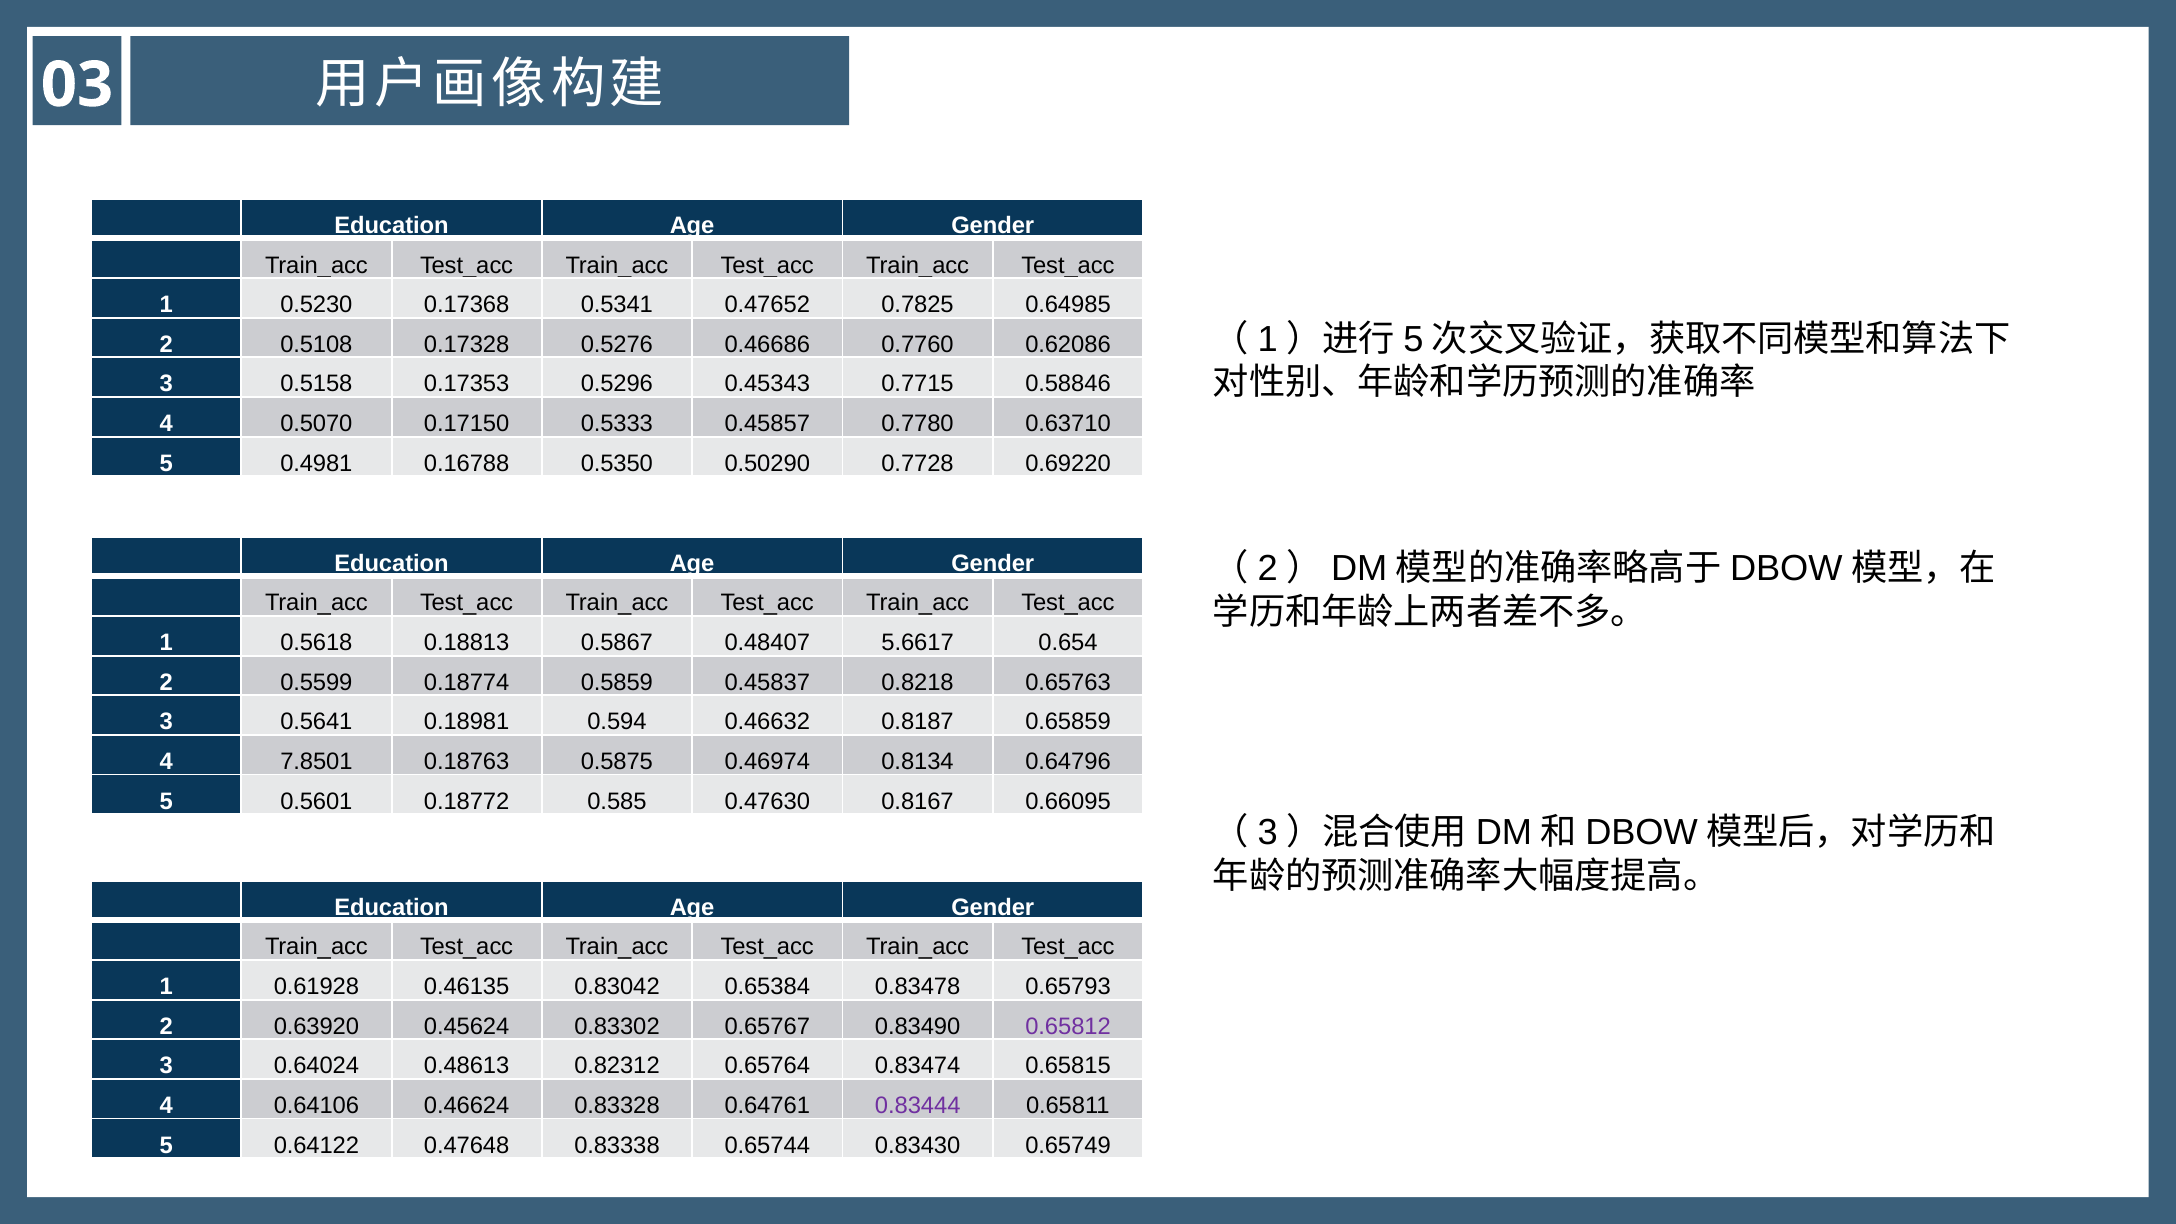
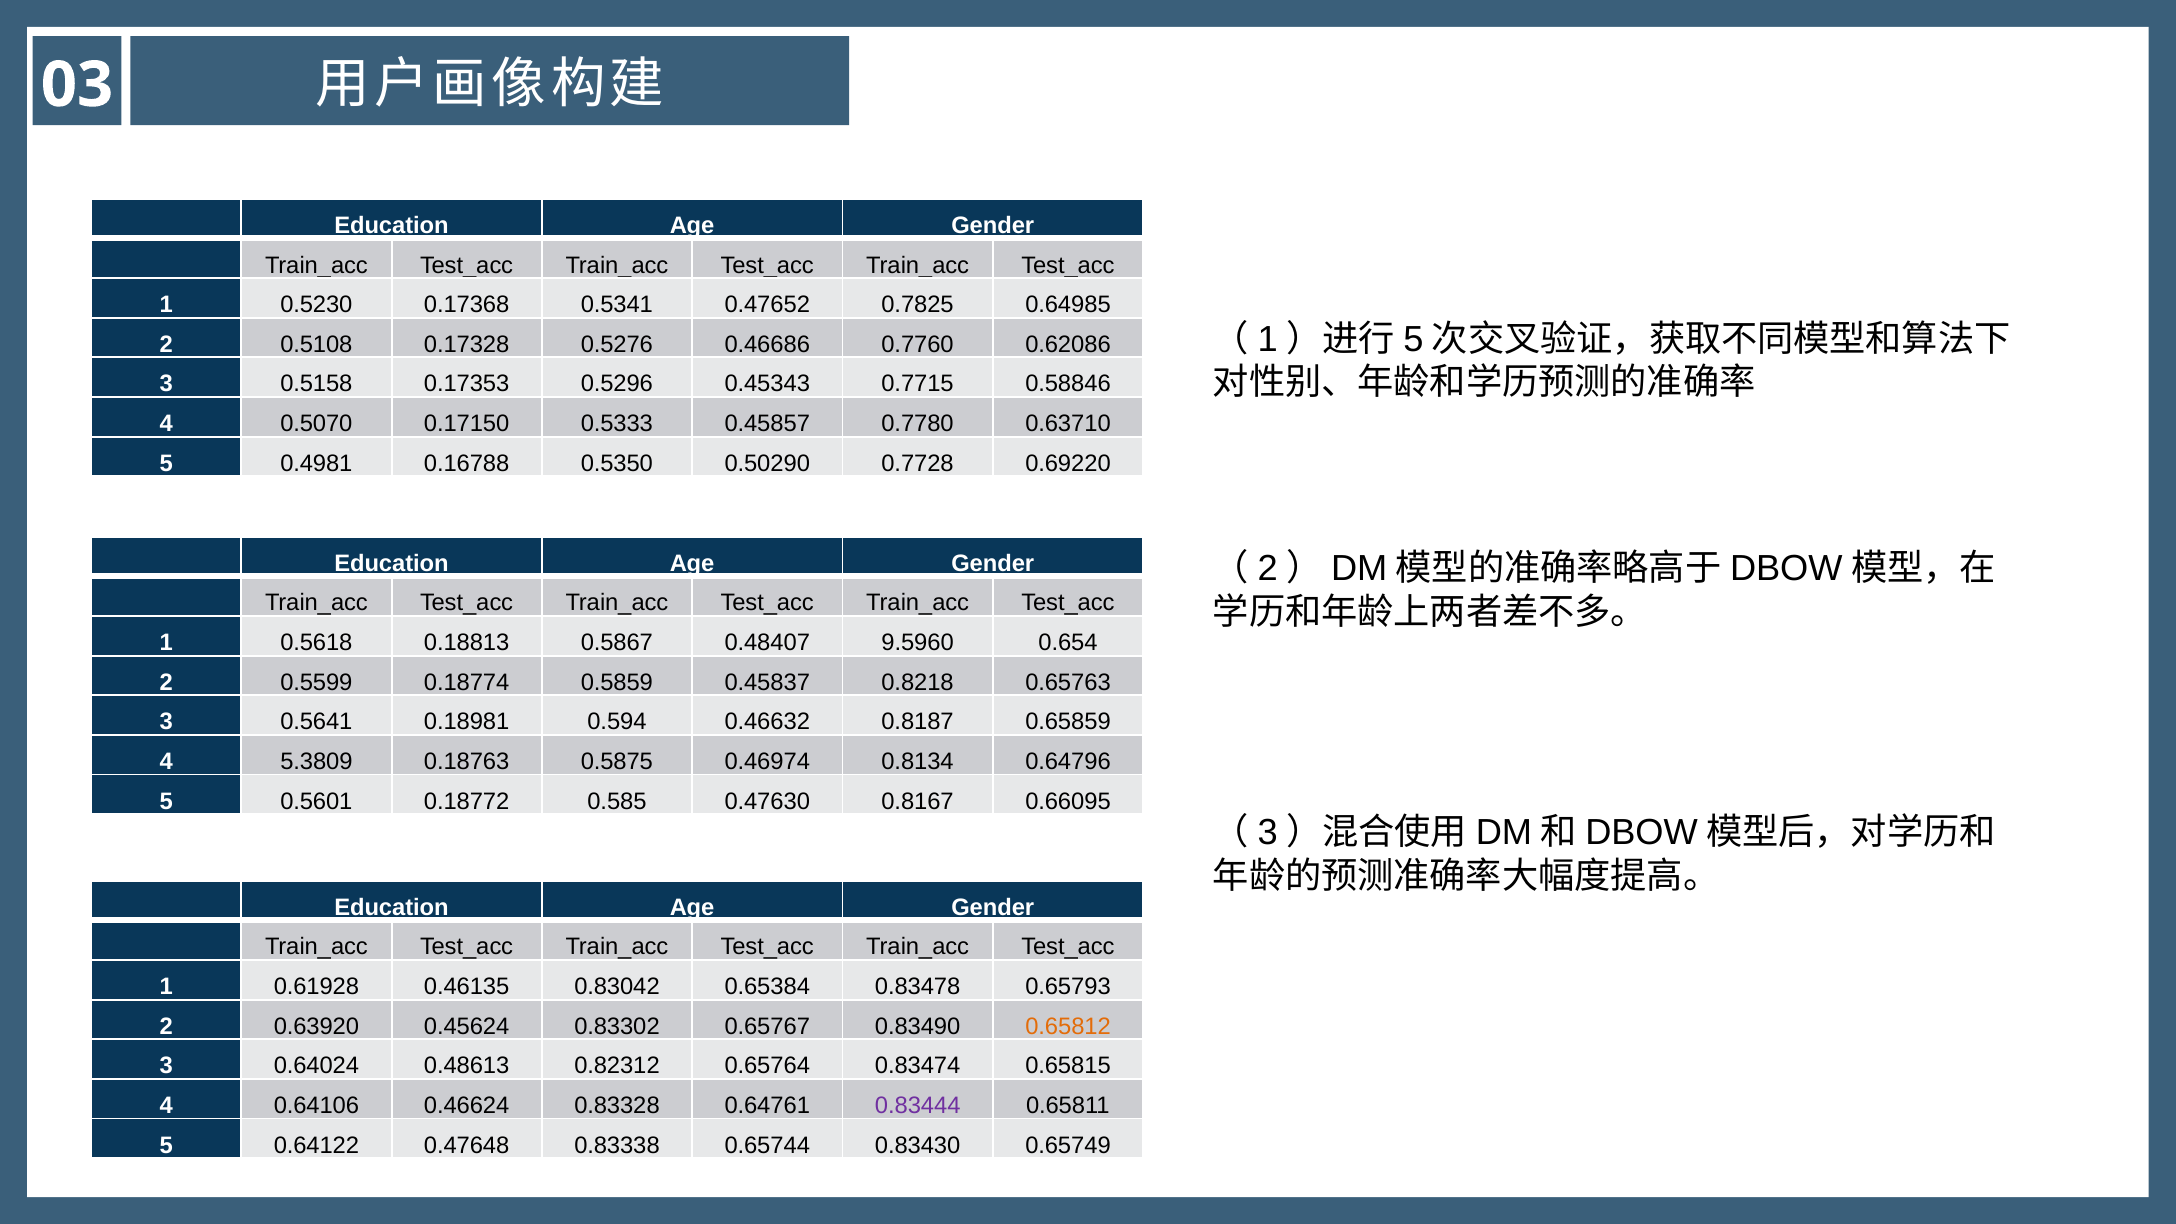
5.6617: 5.6617 -> 9.5960 (918, 643)
7.8501: 7.8501 -> 5.3809 (316, 762)
0.65812 colour: purple -> orange (1068, 1026)
